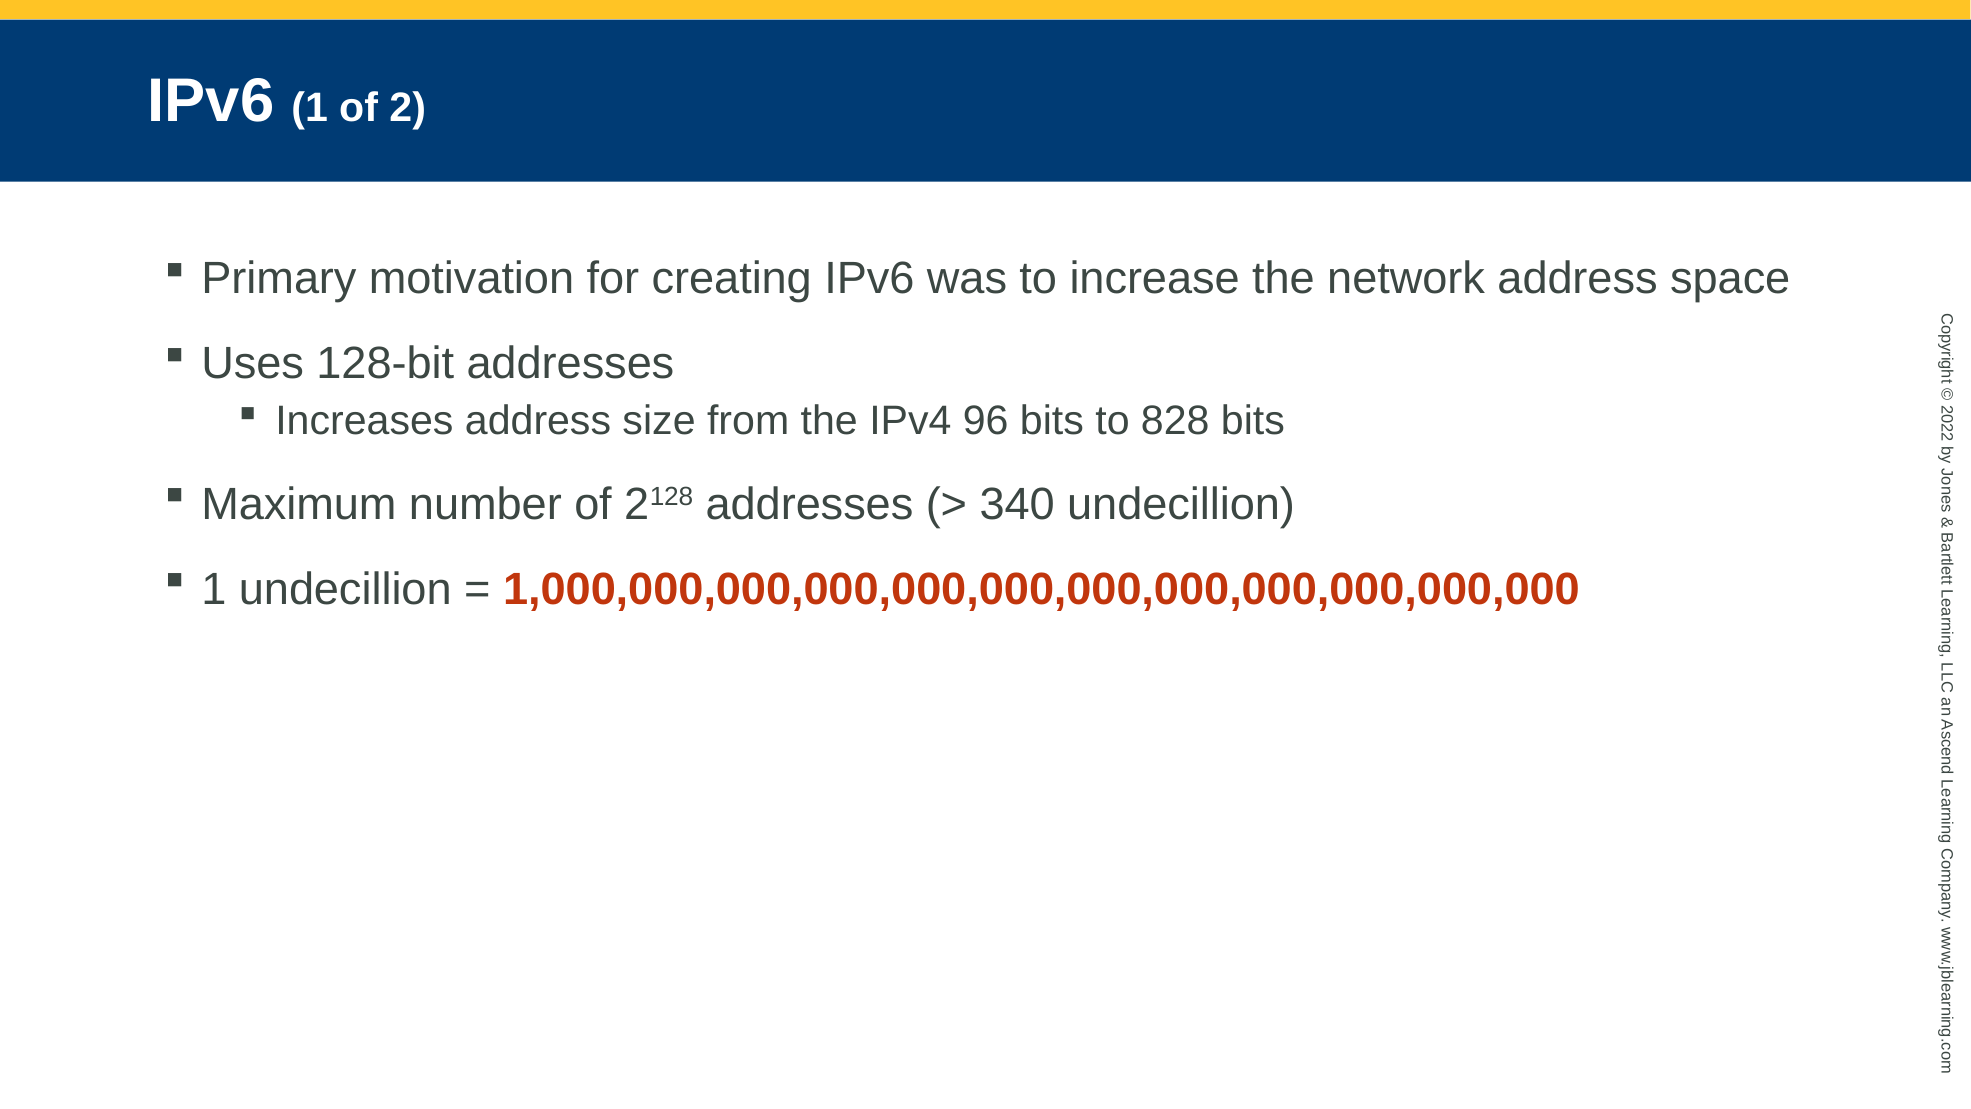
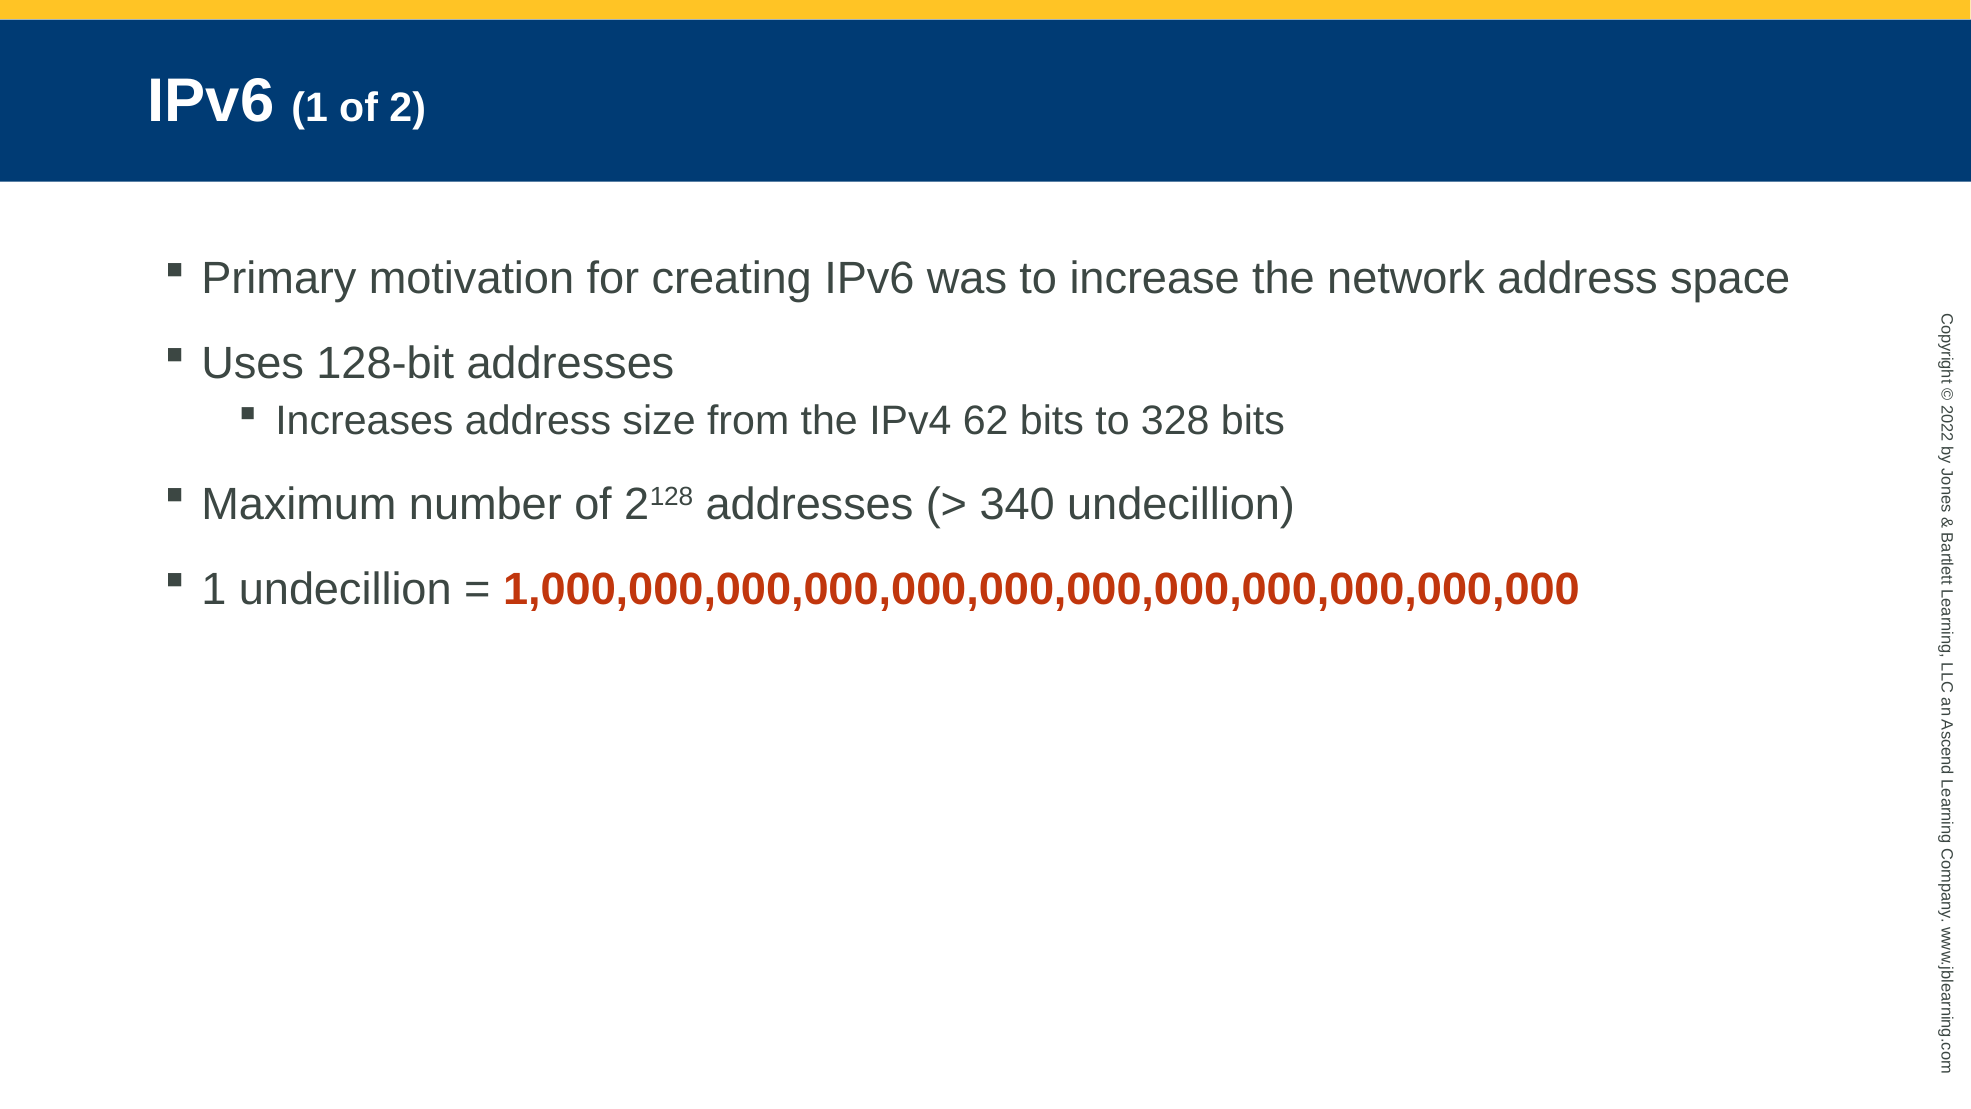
96: 96 -> 62 (986, 421)
828: 828 -> 328 (1175, 421)
